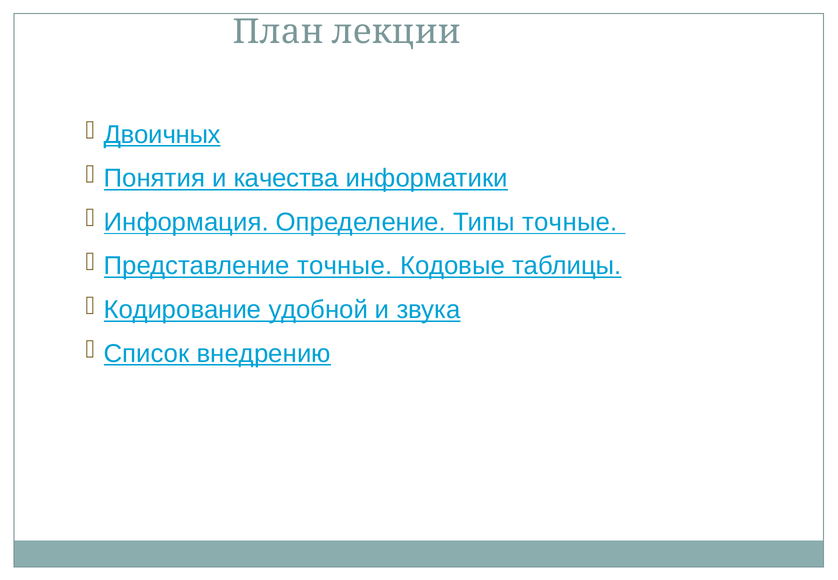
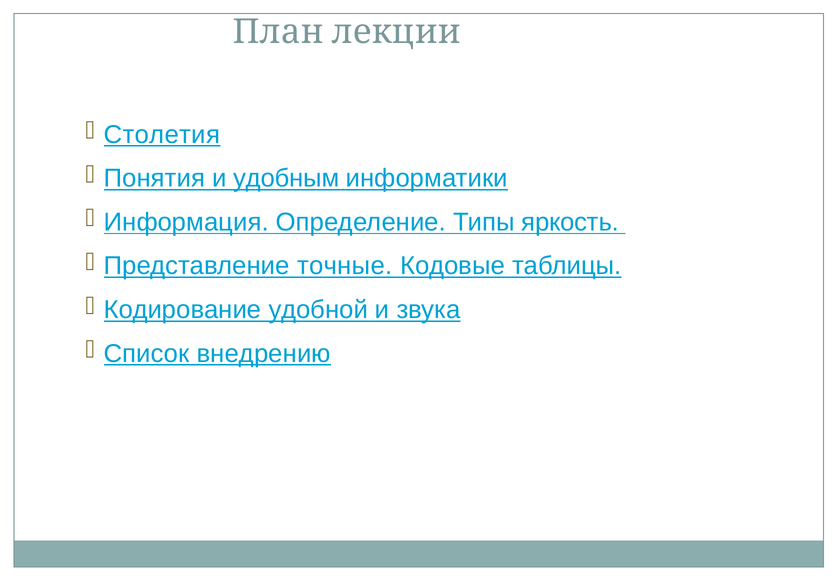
Двоичных: Двоичных -> Столетия (162, 135)
качества: качества -> удобным (286, 178)
Типы точные: точные -> яркость (570, 222)
